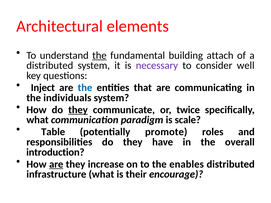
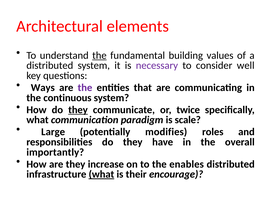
attach: attach -> values (220, 55)
Inject: Inject -> Ways (43, 88)
the colour: blue -> purple (85, 88)
individuals: individuals -> continuous (67, 98)
Table: Table -> Large (53, 132)
promote: promote -> modifies (166, 132)
introduction: introduction -> importantly (55, 152)
are underline: present -> none (56, 164)
what underline: none -> present (101, 174)
